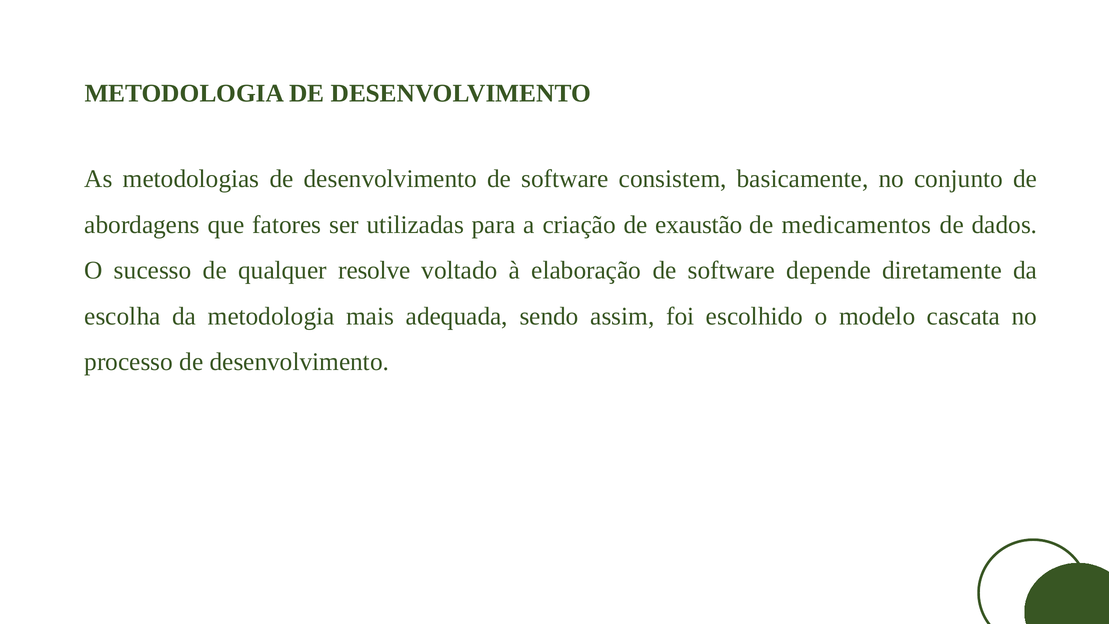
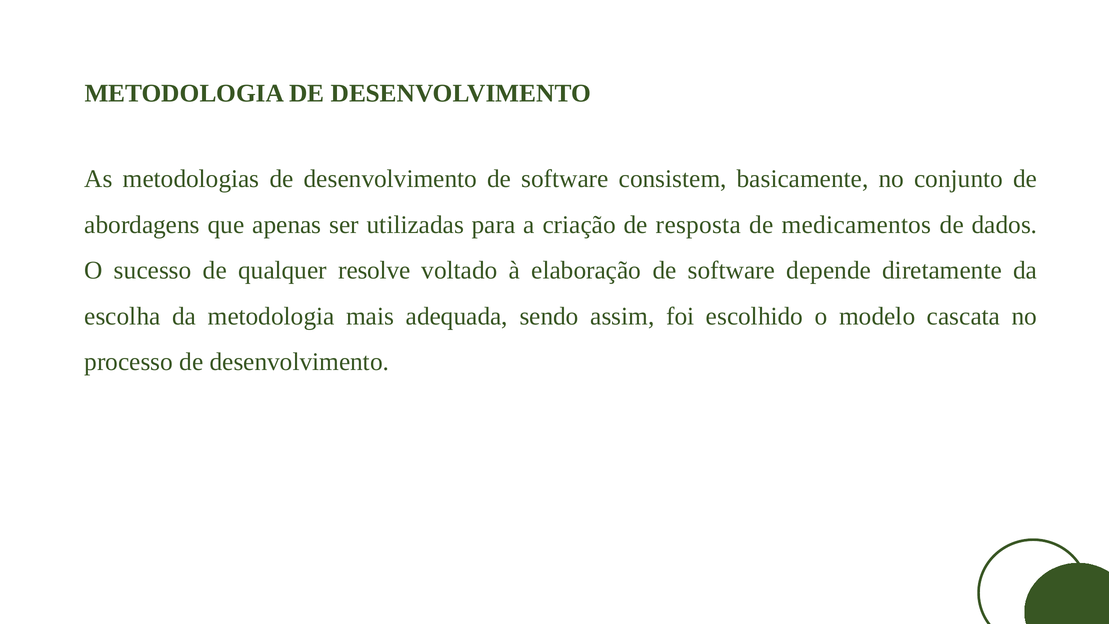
fatores: fatores -> apenas (287, 225)
exaustão: exaustão -> resposta (698, 225)
